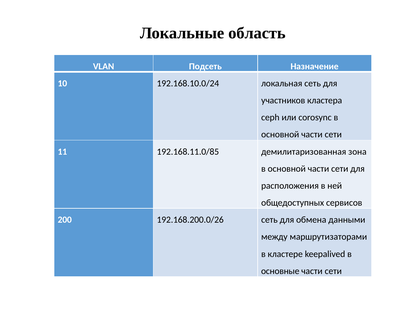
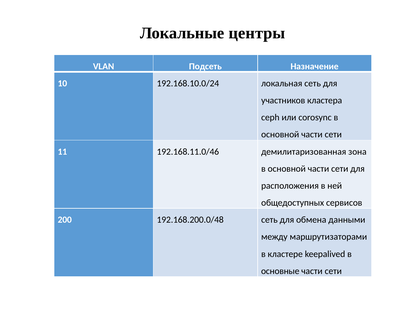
область: область -> центры (257, 33)
192.168.11.0/85: 192.168.11.0/85 -> 192.168.11.0/46 (188, 152)
192.168.200.0/26: 192.168.200.0/26 -> 192.168.200.0/48 (190, 220)
